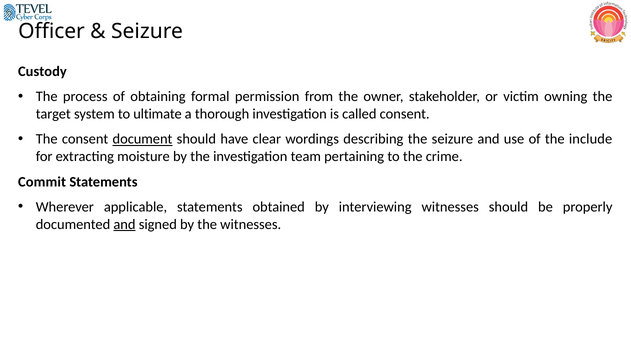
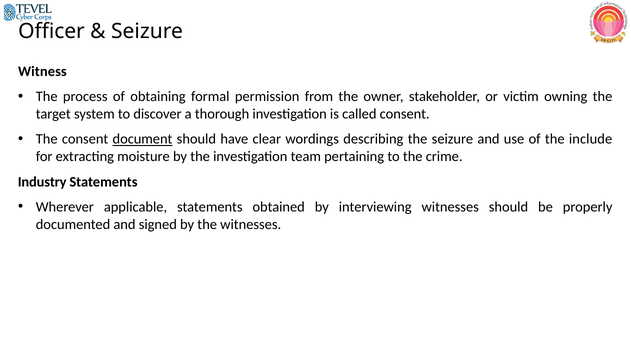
Custody: Custody -> Witness (42, 71)
ultimate: ultimate -> discover (158, 114)
Commit: Commit -> Industry (42, 182)
and underline: present -> none (124, 224)
